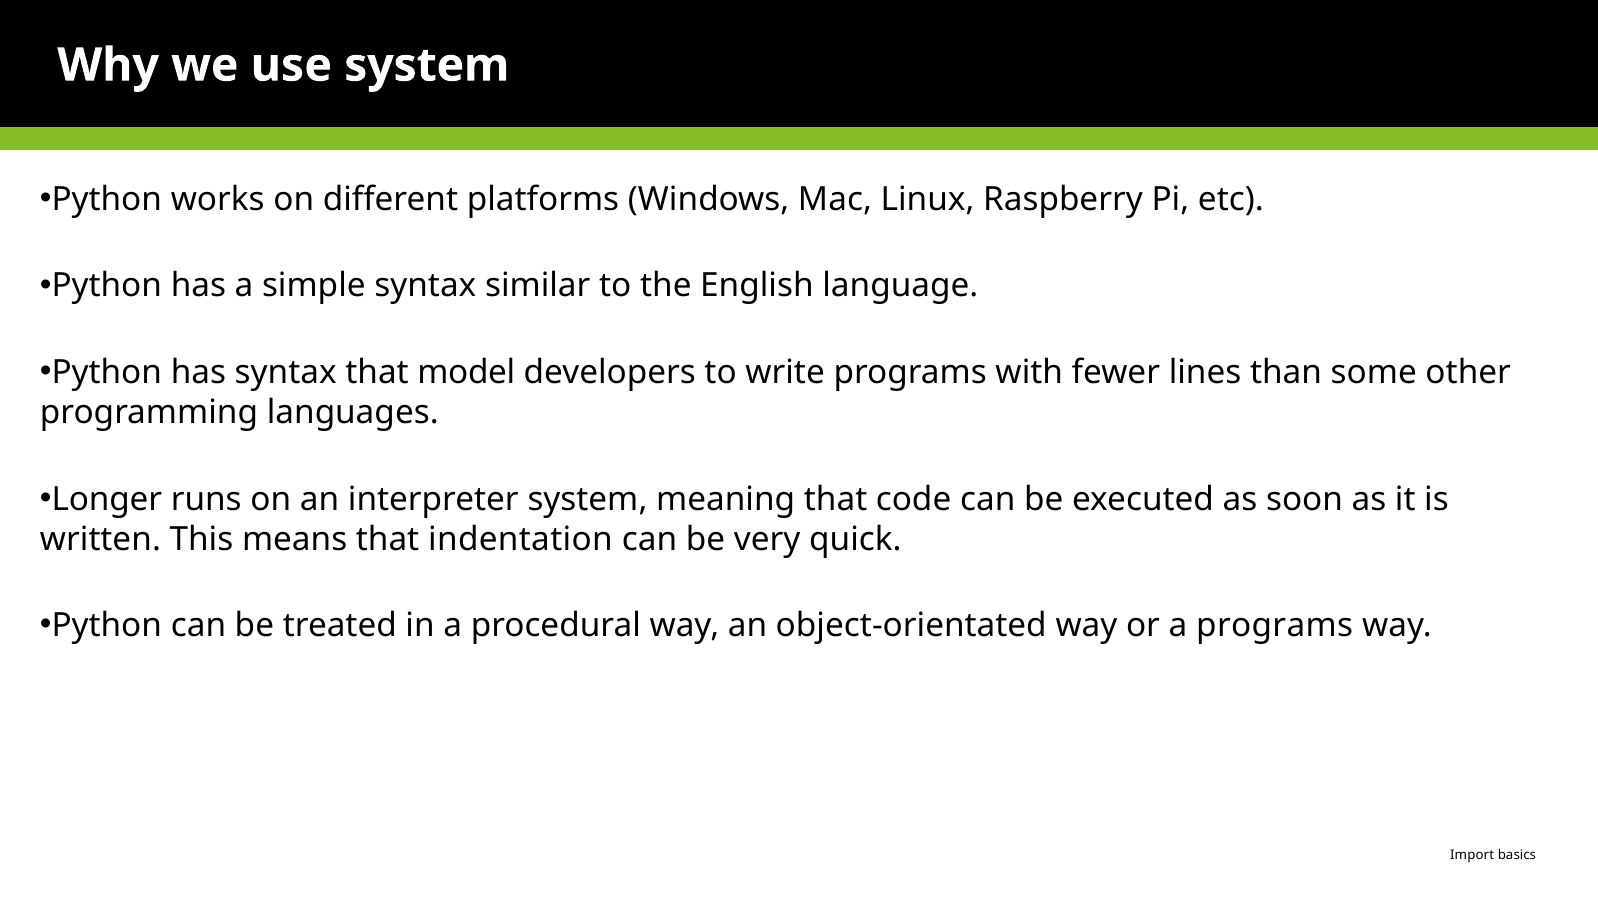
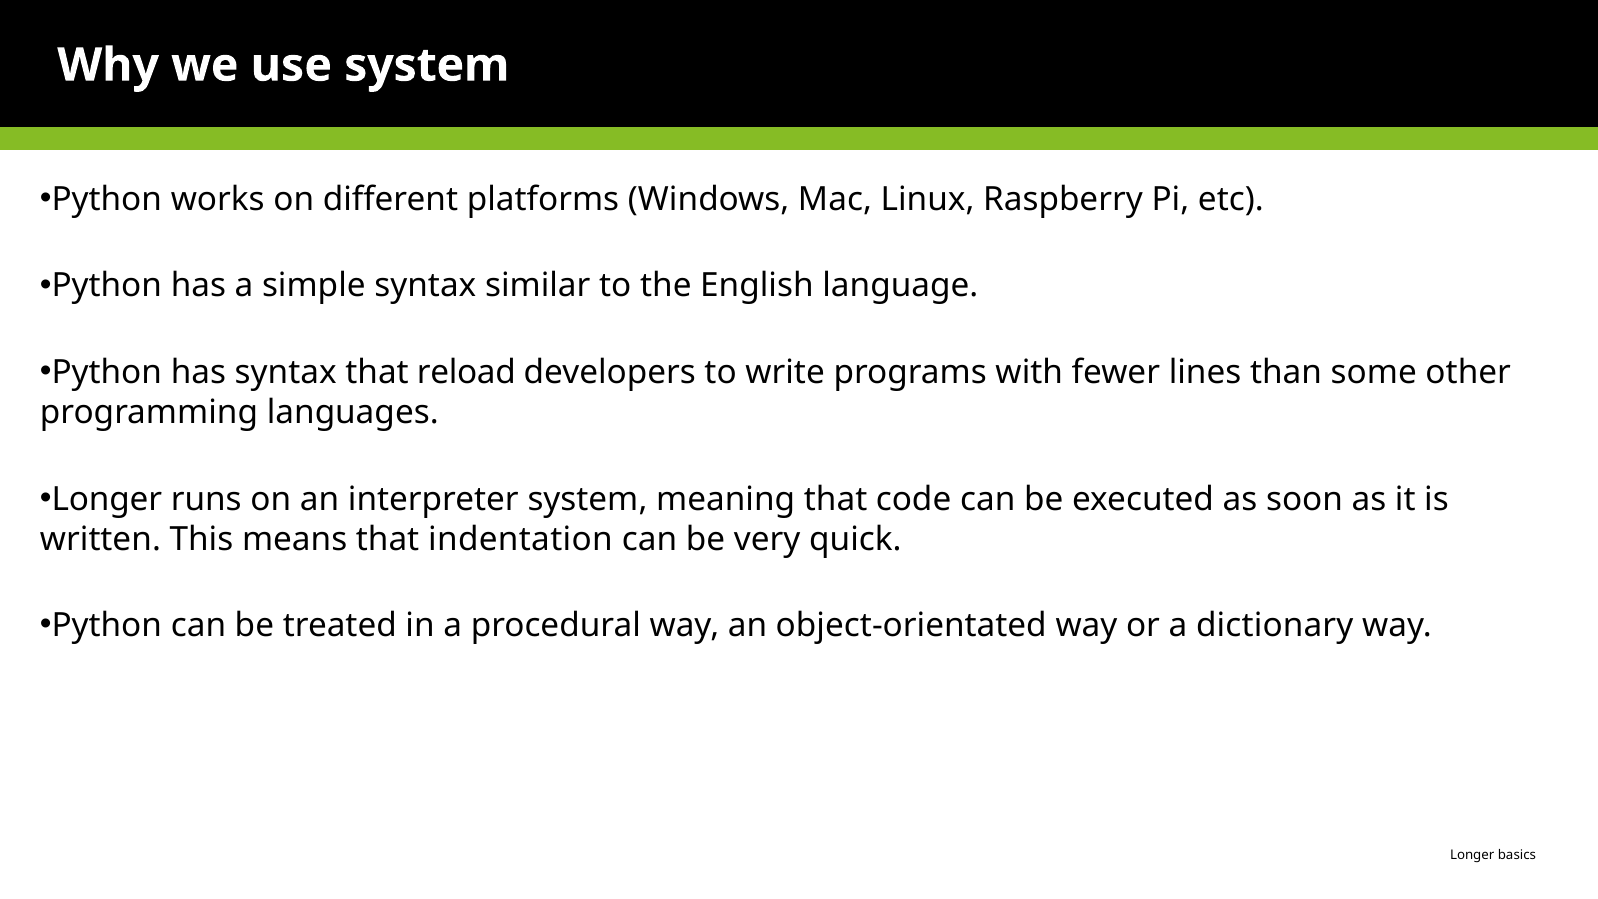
model: model -> reload (466, 373)
a programs: programs -> dictionary (1275, 626)
Import: Import -> Longer (1472, 855)
